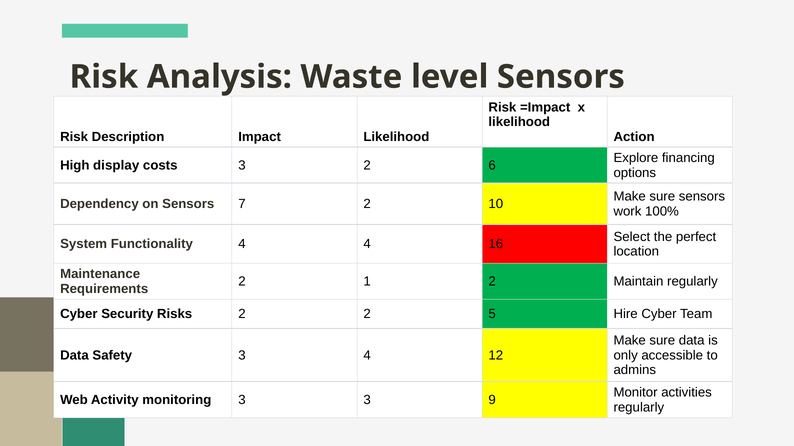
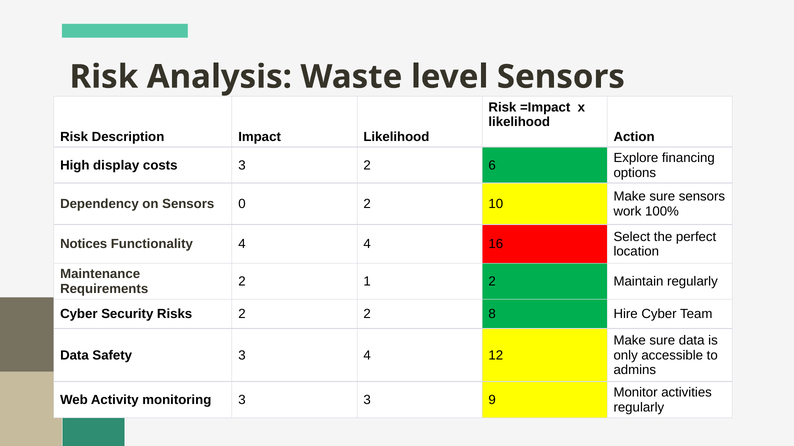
7: 7 -> 0 (242, 204)
System: System -> Notices (84, 244)
5: 5 -> 8 (492, 314)
